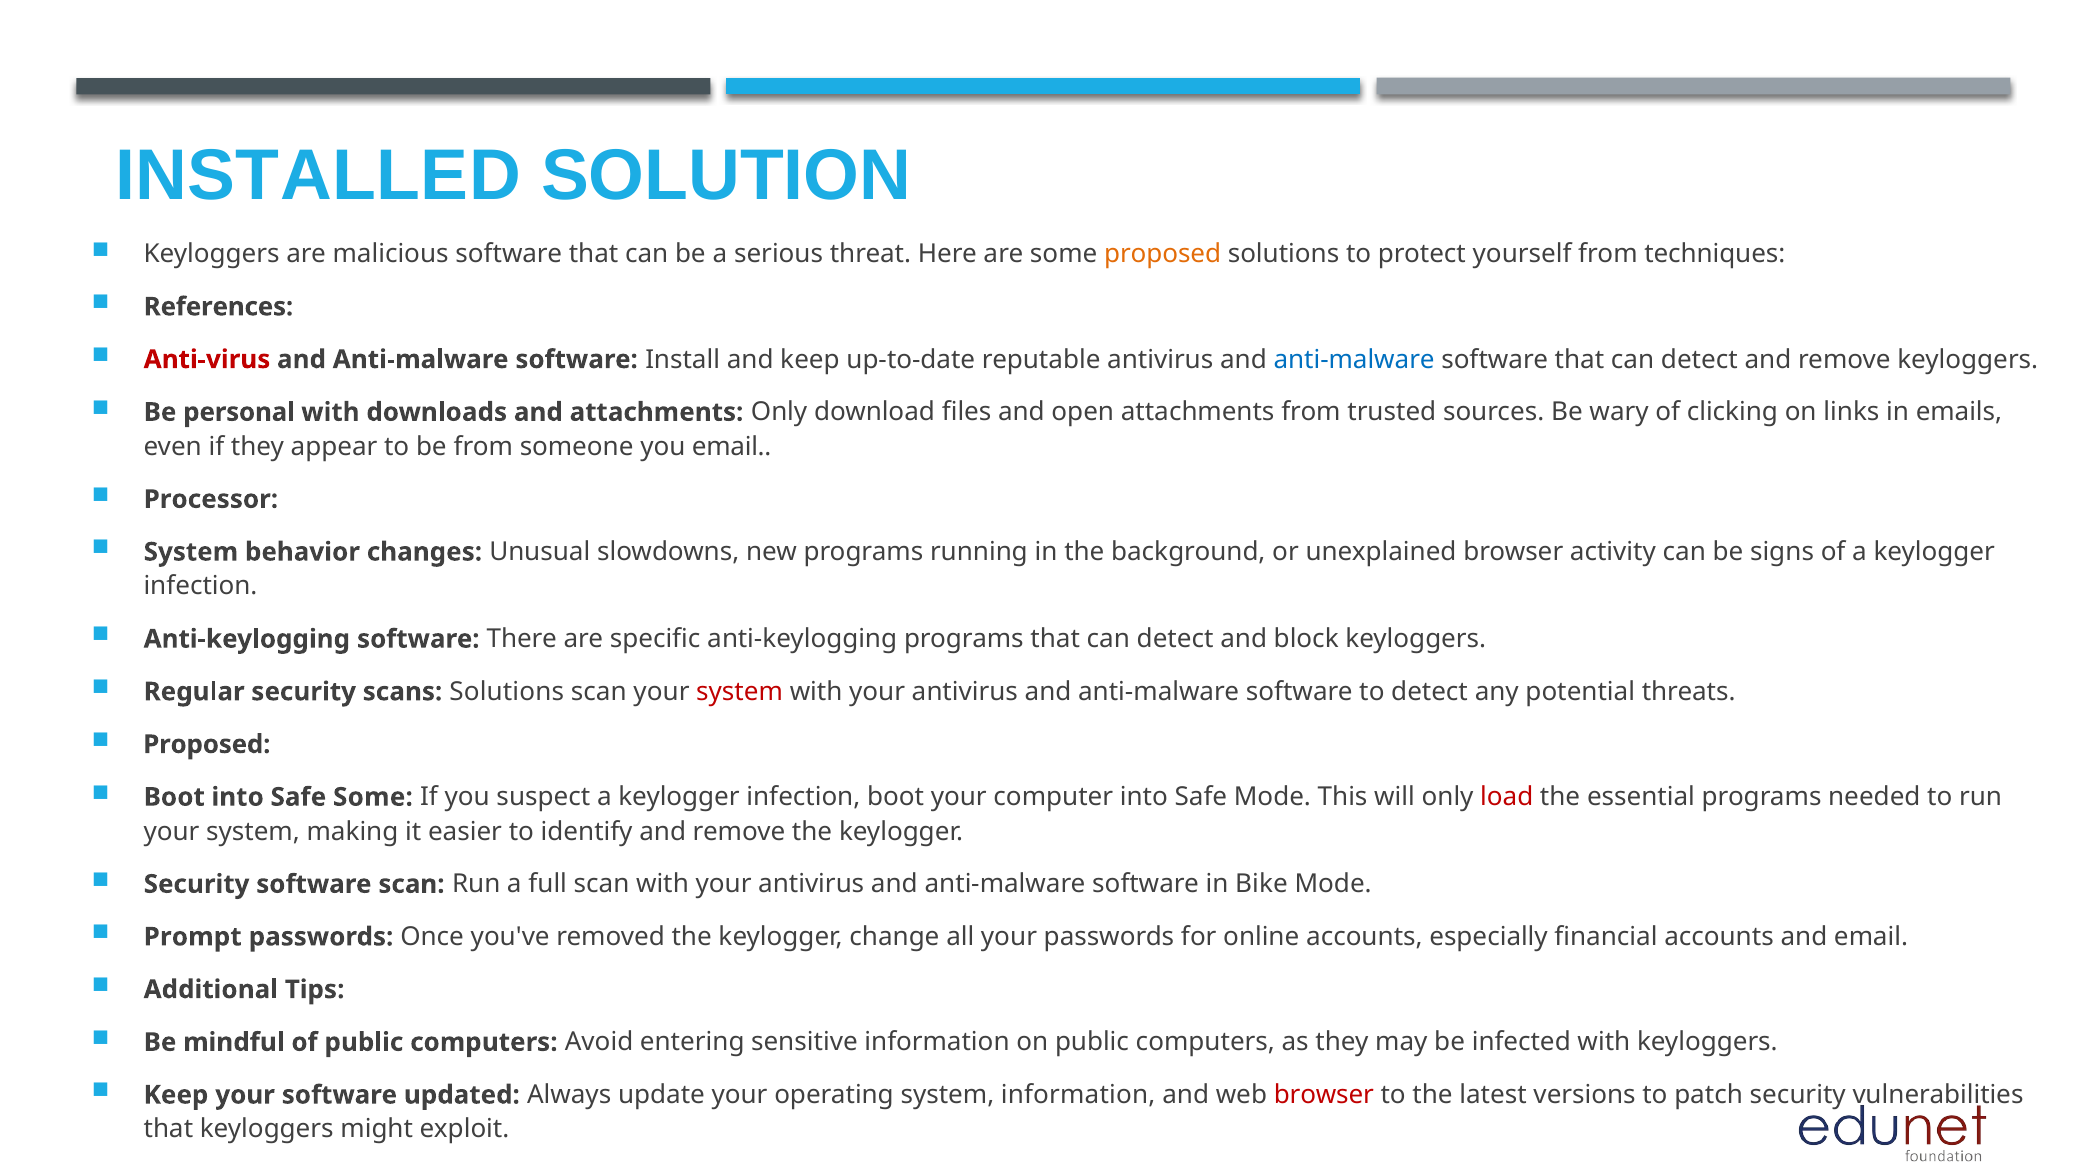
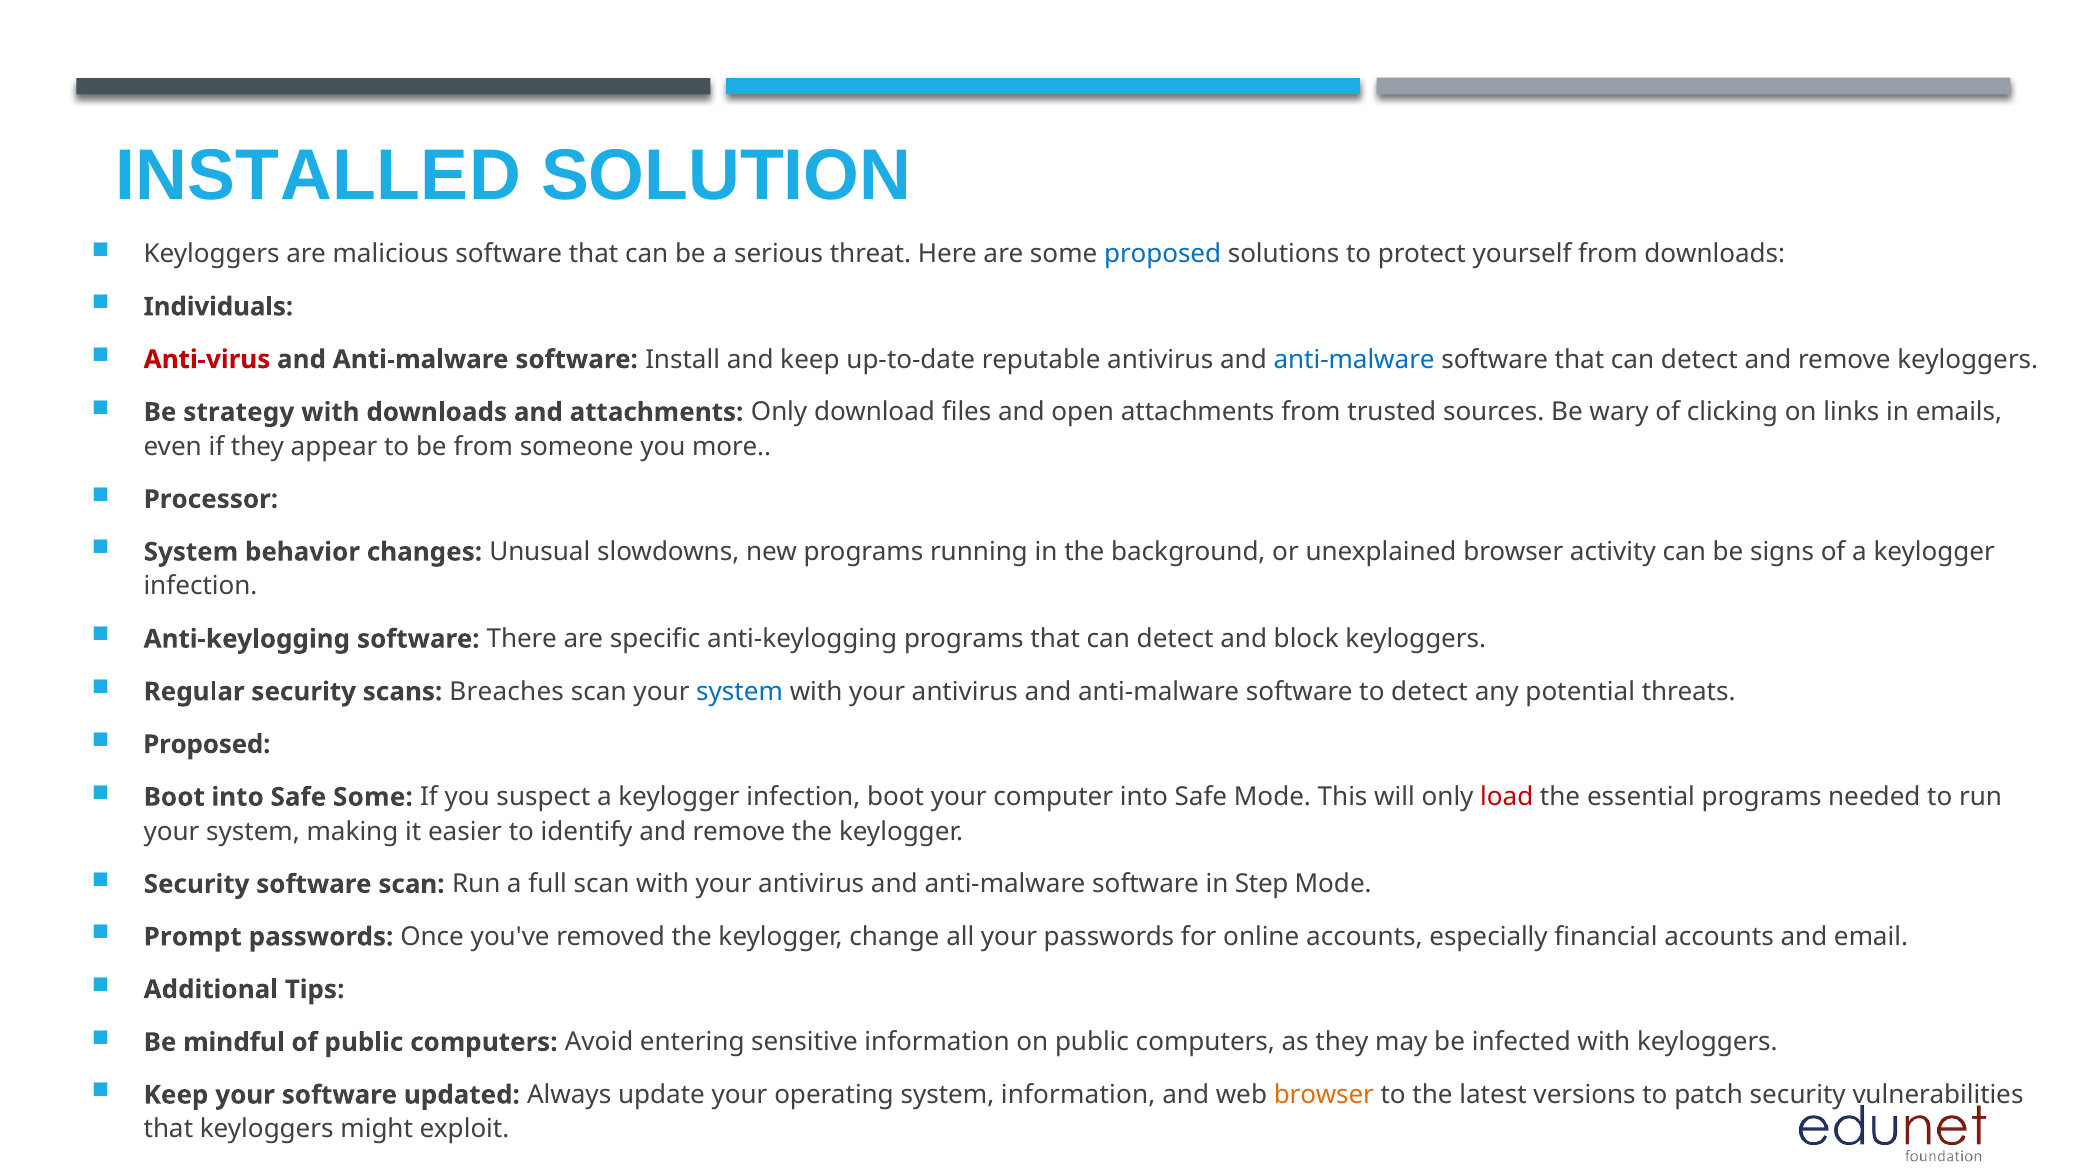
proposed colour: orange -> blue (1163, 254)
from techniques: techniques -> downloads (1715, 254)
References: References -> Individuals (218, 307)
personal: personal -> strategy (239, 412)
you email: email -> more (732, 447)
scans Solutions: Solutions -> Breaches (507, 692)
system colour: red -> blue (740, 692)
Bike: Bike -> Step (1262, 884)
browser colour: red -> orange (1324, 1095)
